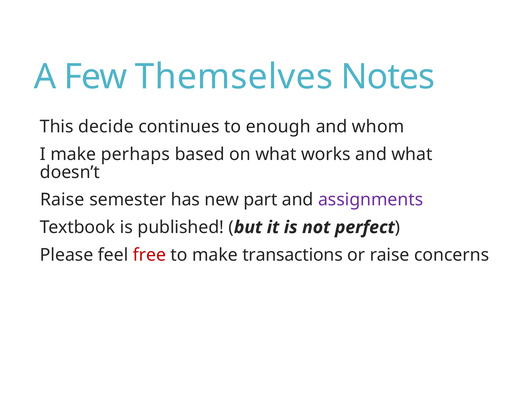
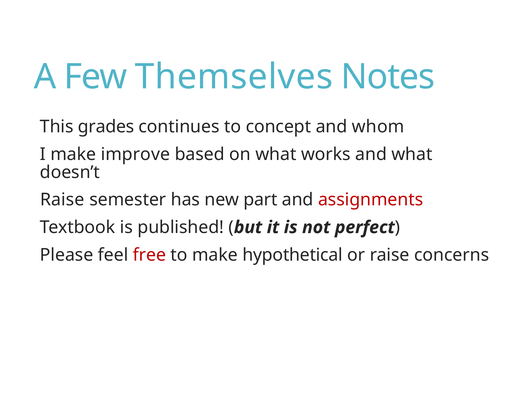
decide: decide -> grades (106, 127)
enough: enough -> concept (278, 127)
perhaps: perhaps -> improve (135, 154)
assignments colour: purple -> red (371, 200)
transactions: transactions -> hypothetical (293, 255)
